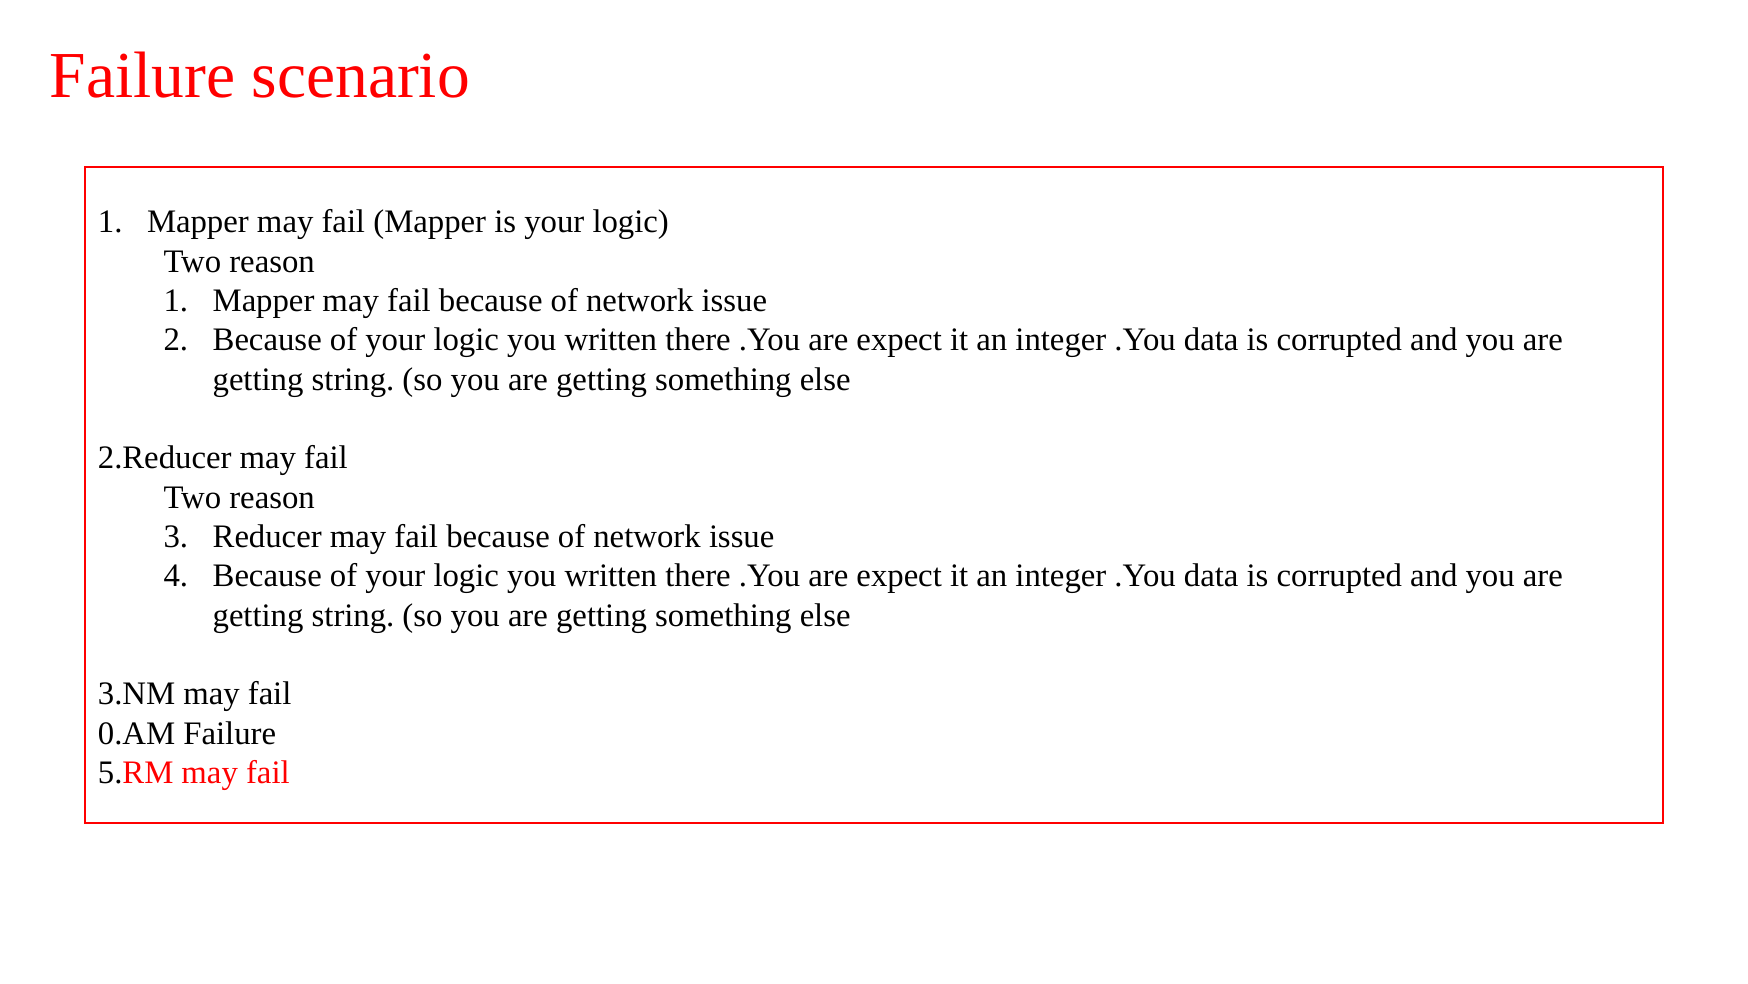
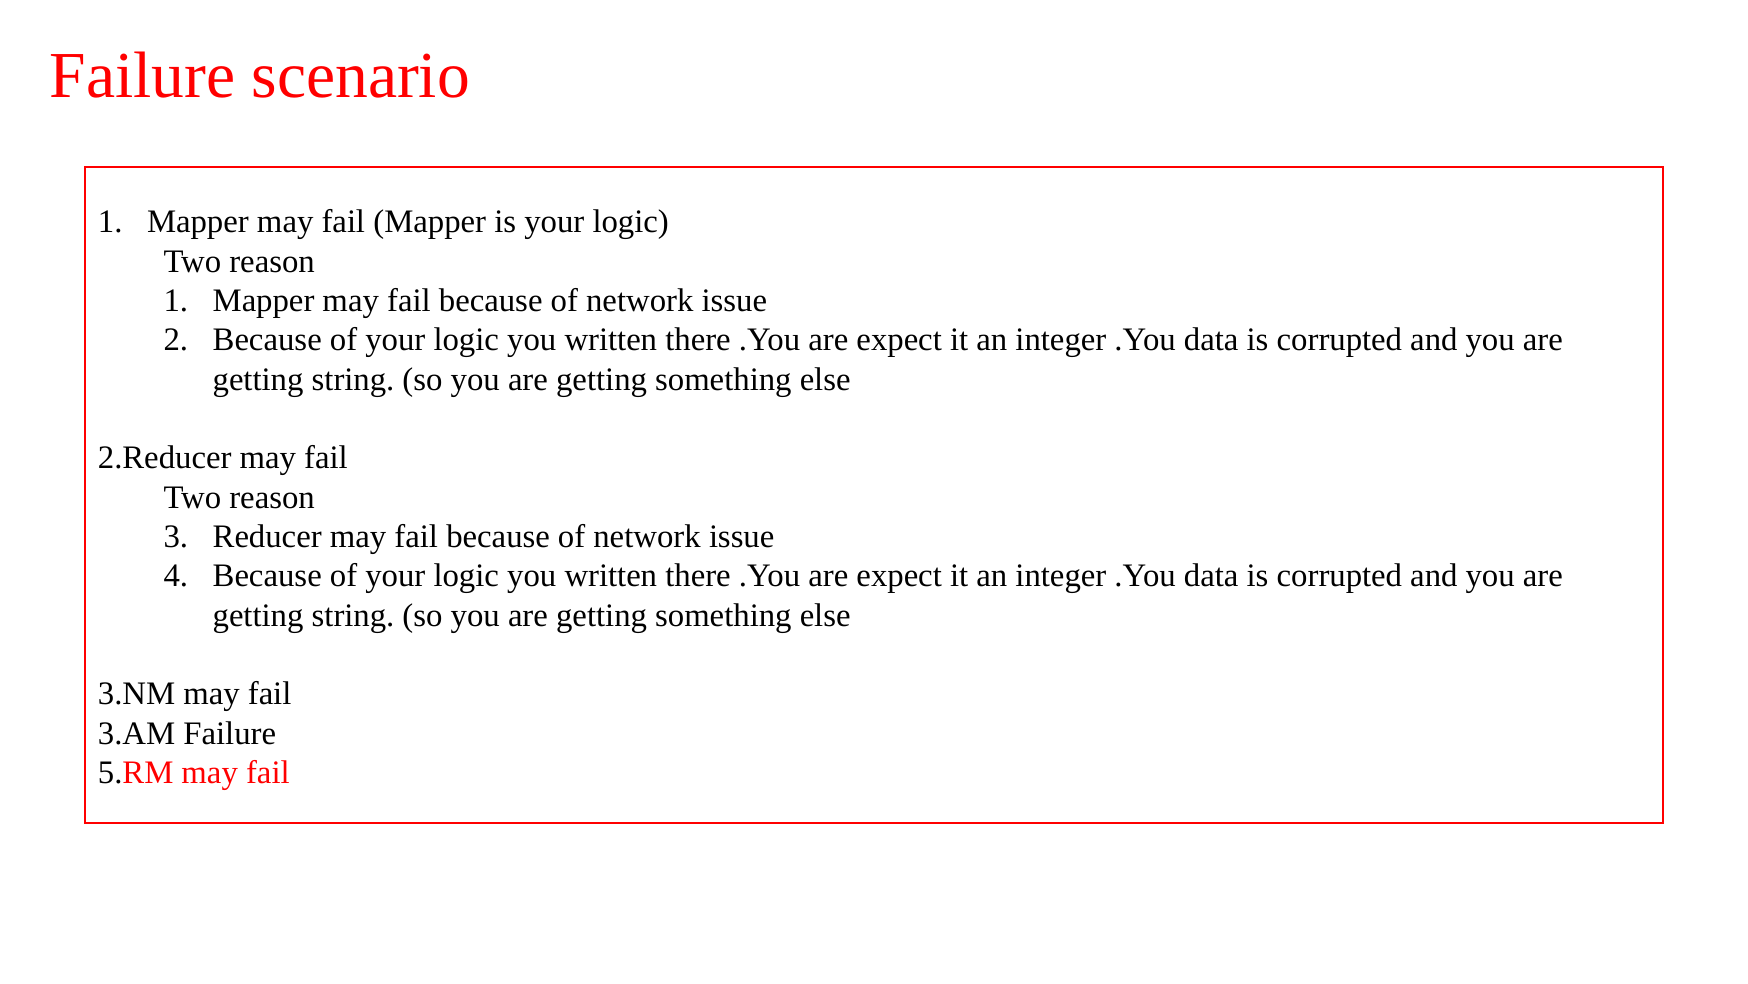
0.AM: 0.AM -> 3.AM (137, 733)
